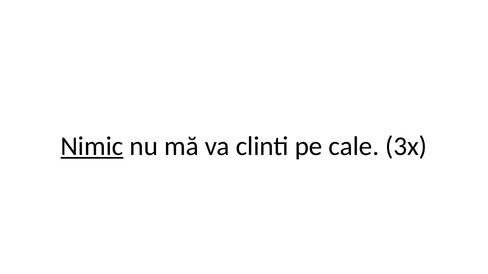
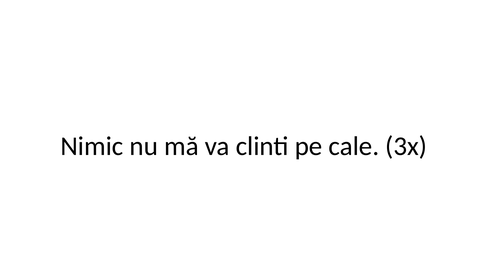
Nimic underline: present -> none (92, 146)
